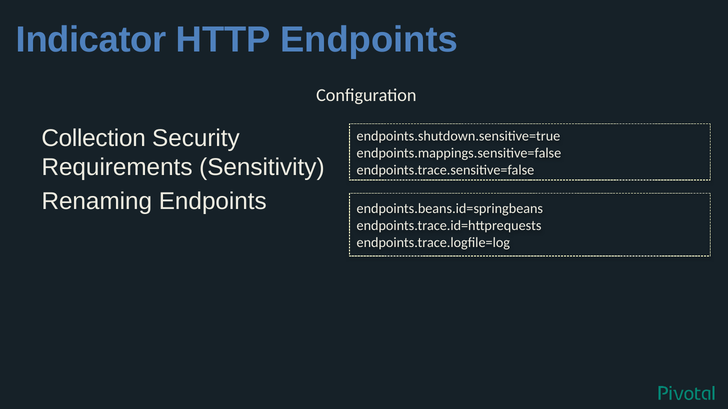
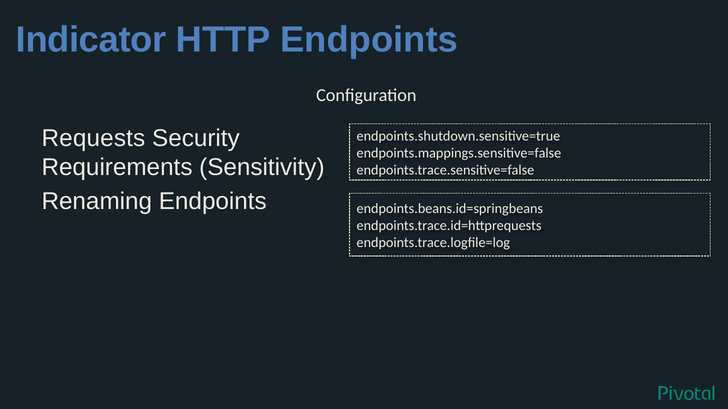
Collection: Collection -> Requests (93, 138)
